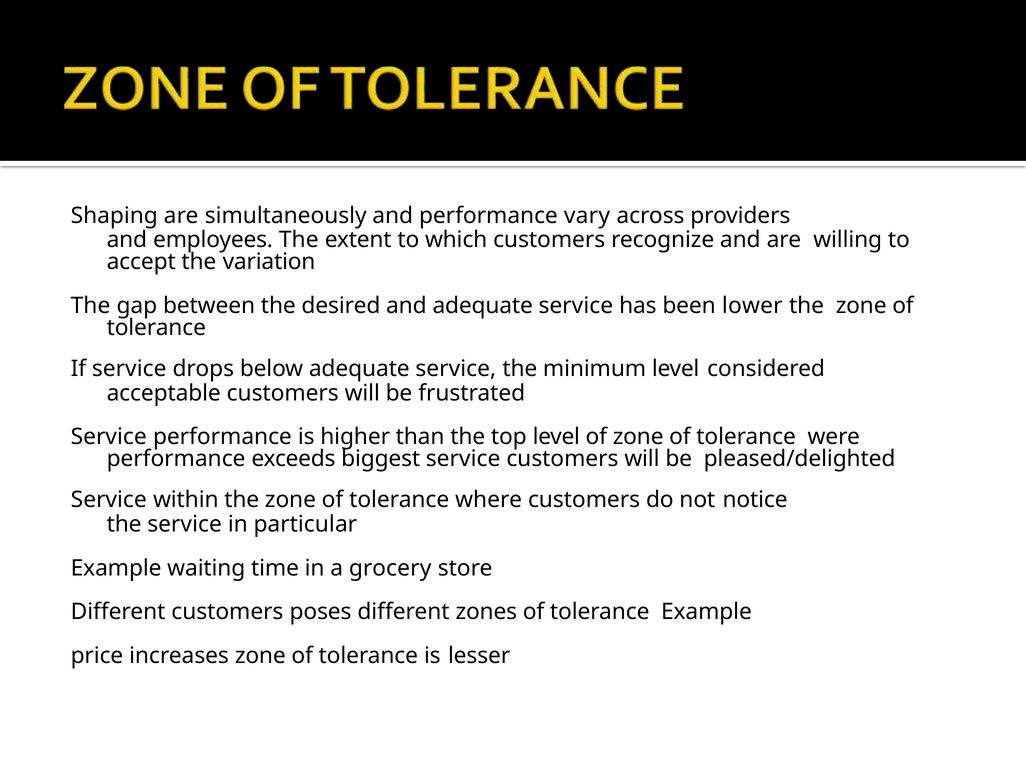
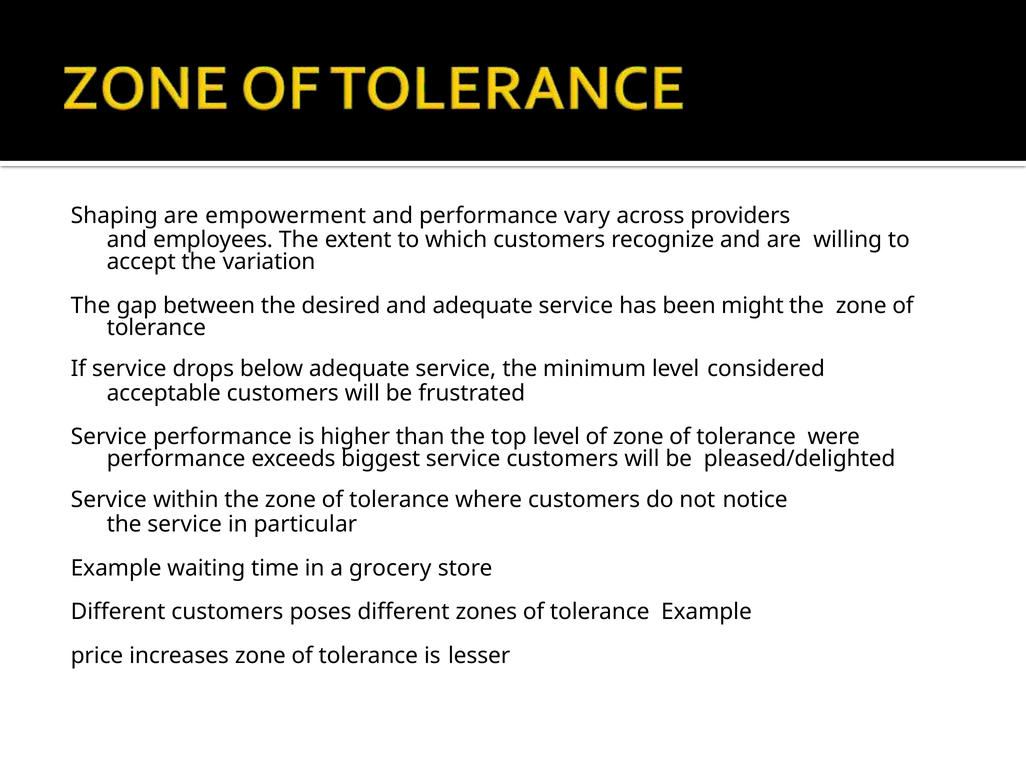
simultaneously: simultaneously -> empowerment (286, 216)
lower: lower -> might (753, 306)
